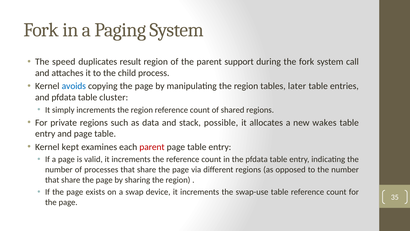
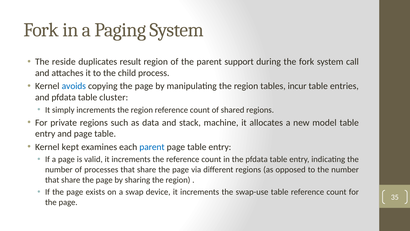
speed: speed -> reside (64, 62)
later: later -> incur (297, 86)
possible: possible -> machine (221, 122)
wakes: wakes -> model (325, 122)
parent colour: red -> blue (152, 147)
